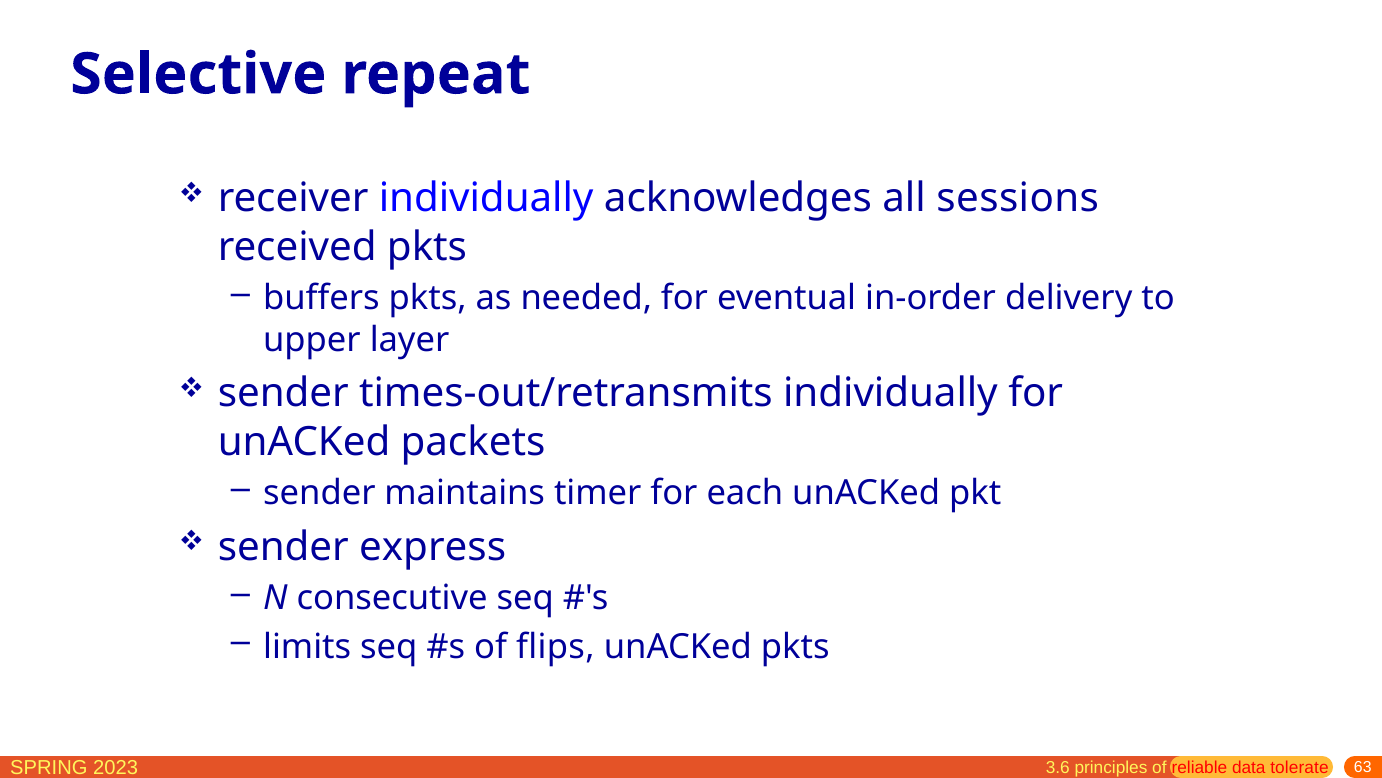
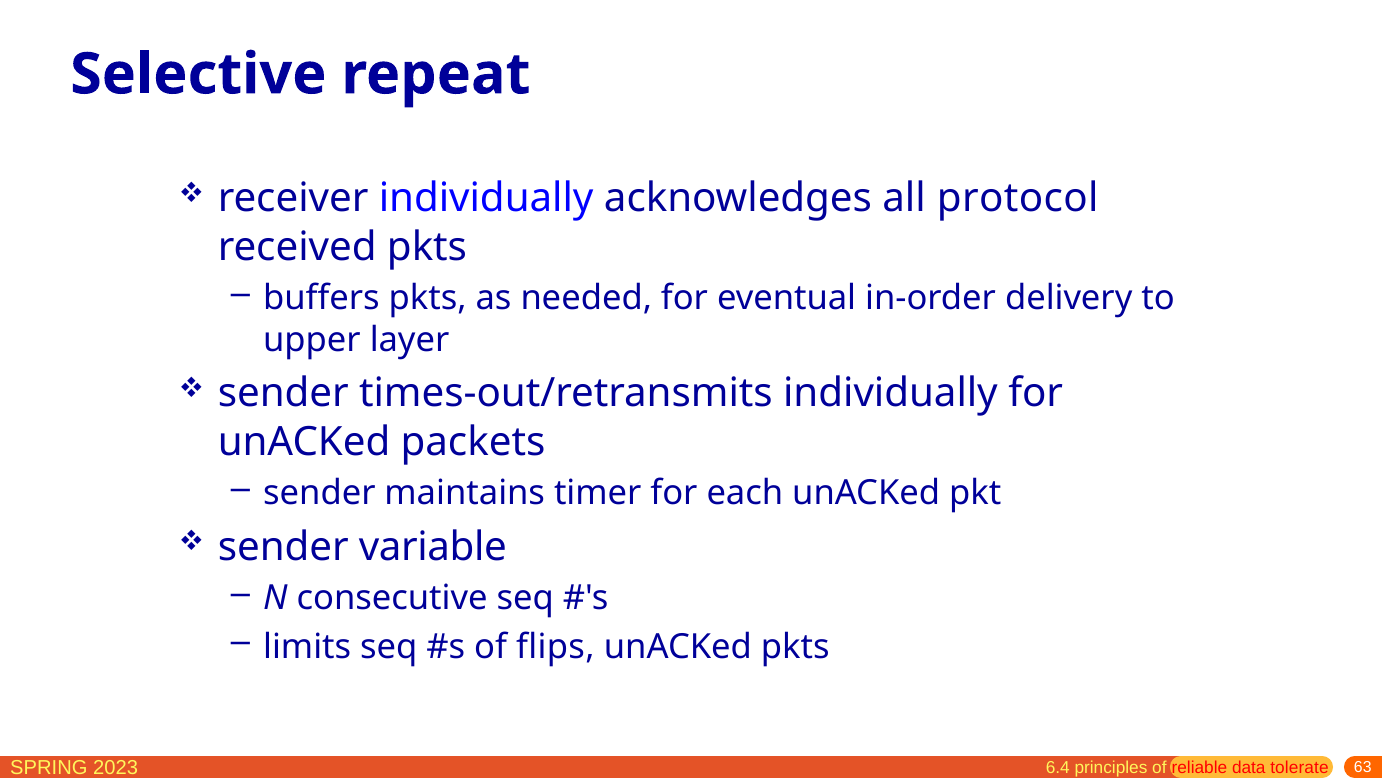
sessions: sessions -> protocol (1018, 198)
express: express -> variable (433, 546)
3.6: 3.6 -> 6.4 (1058, 768)
